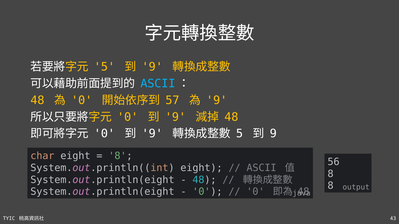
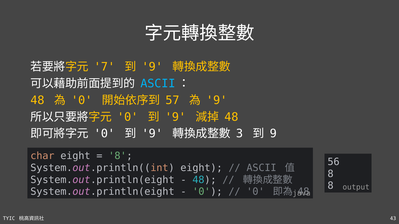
5: 5 -> 7 (104, 67)
5: 5 -> 3 (239, 134)
